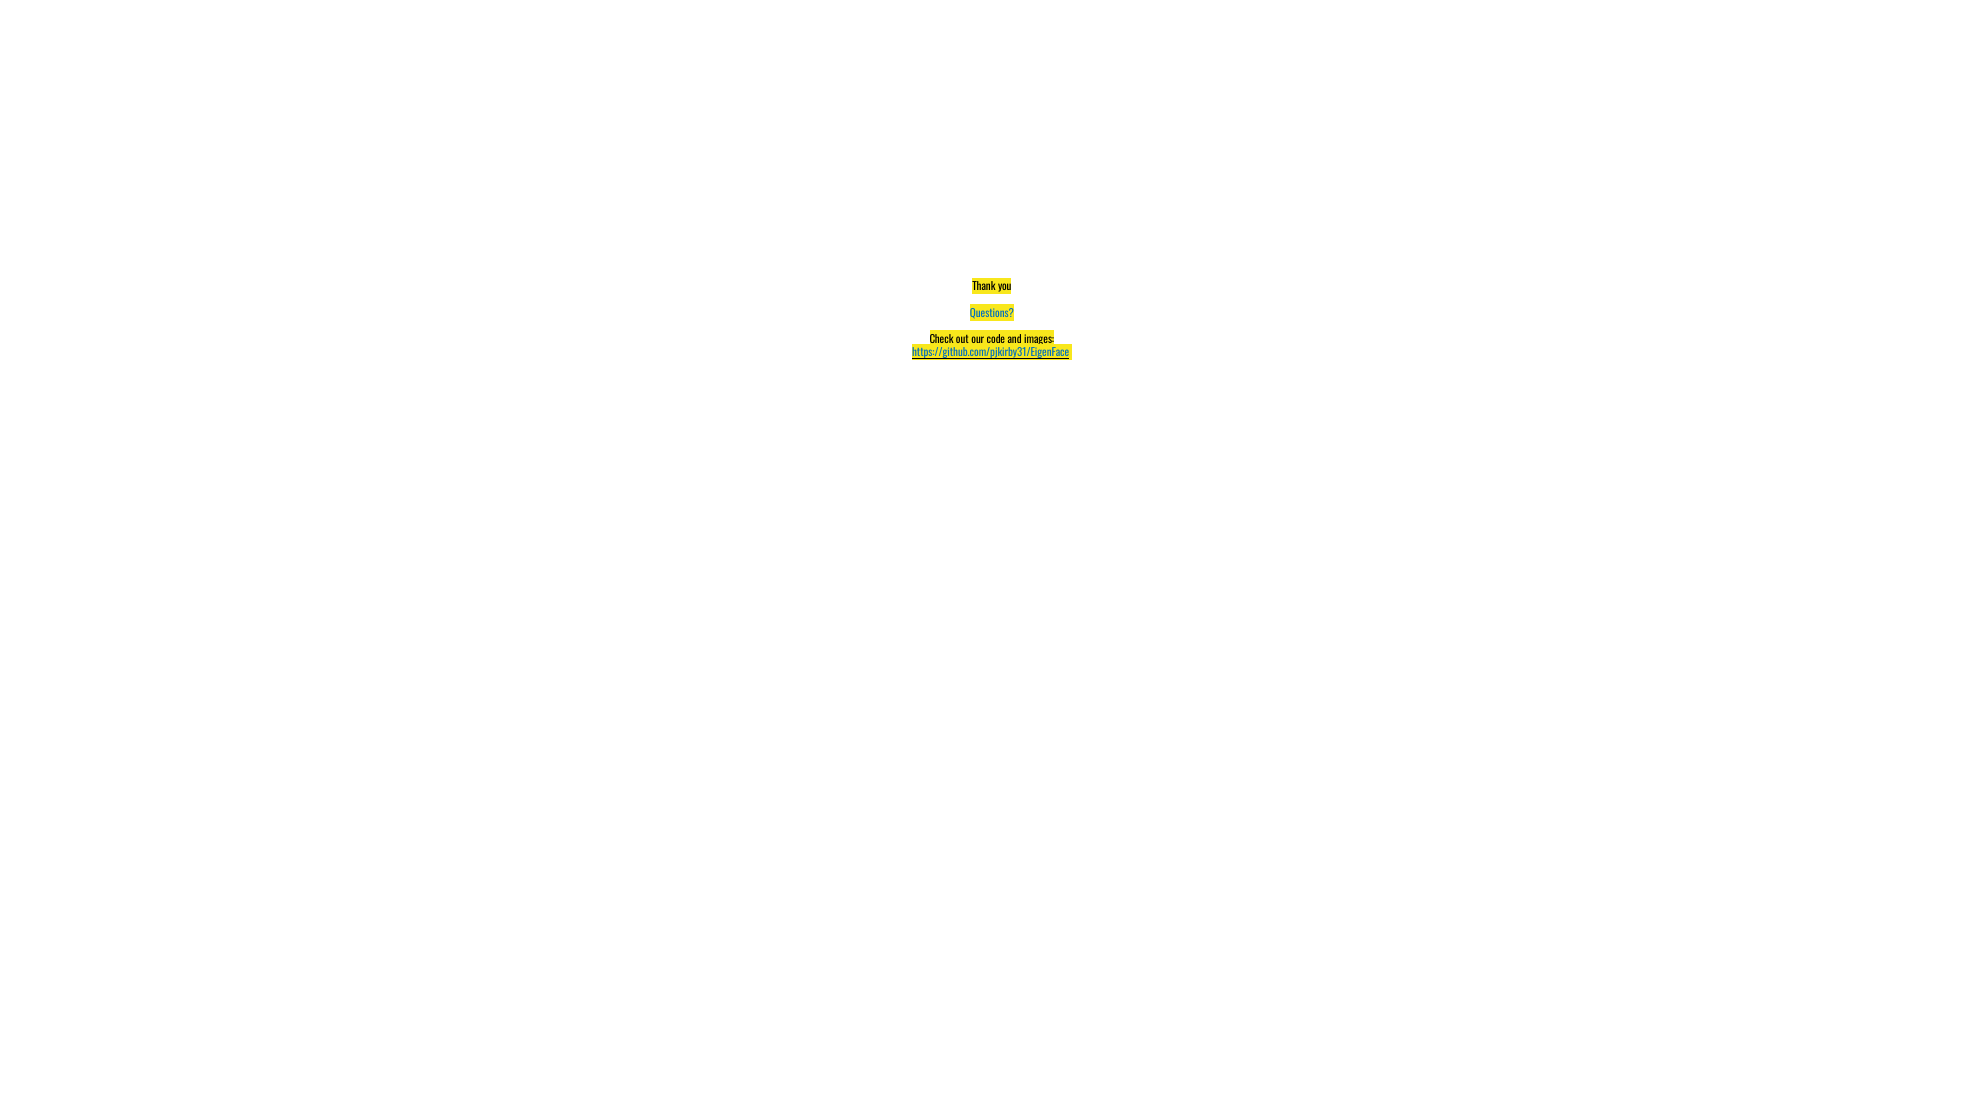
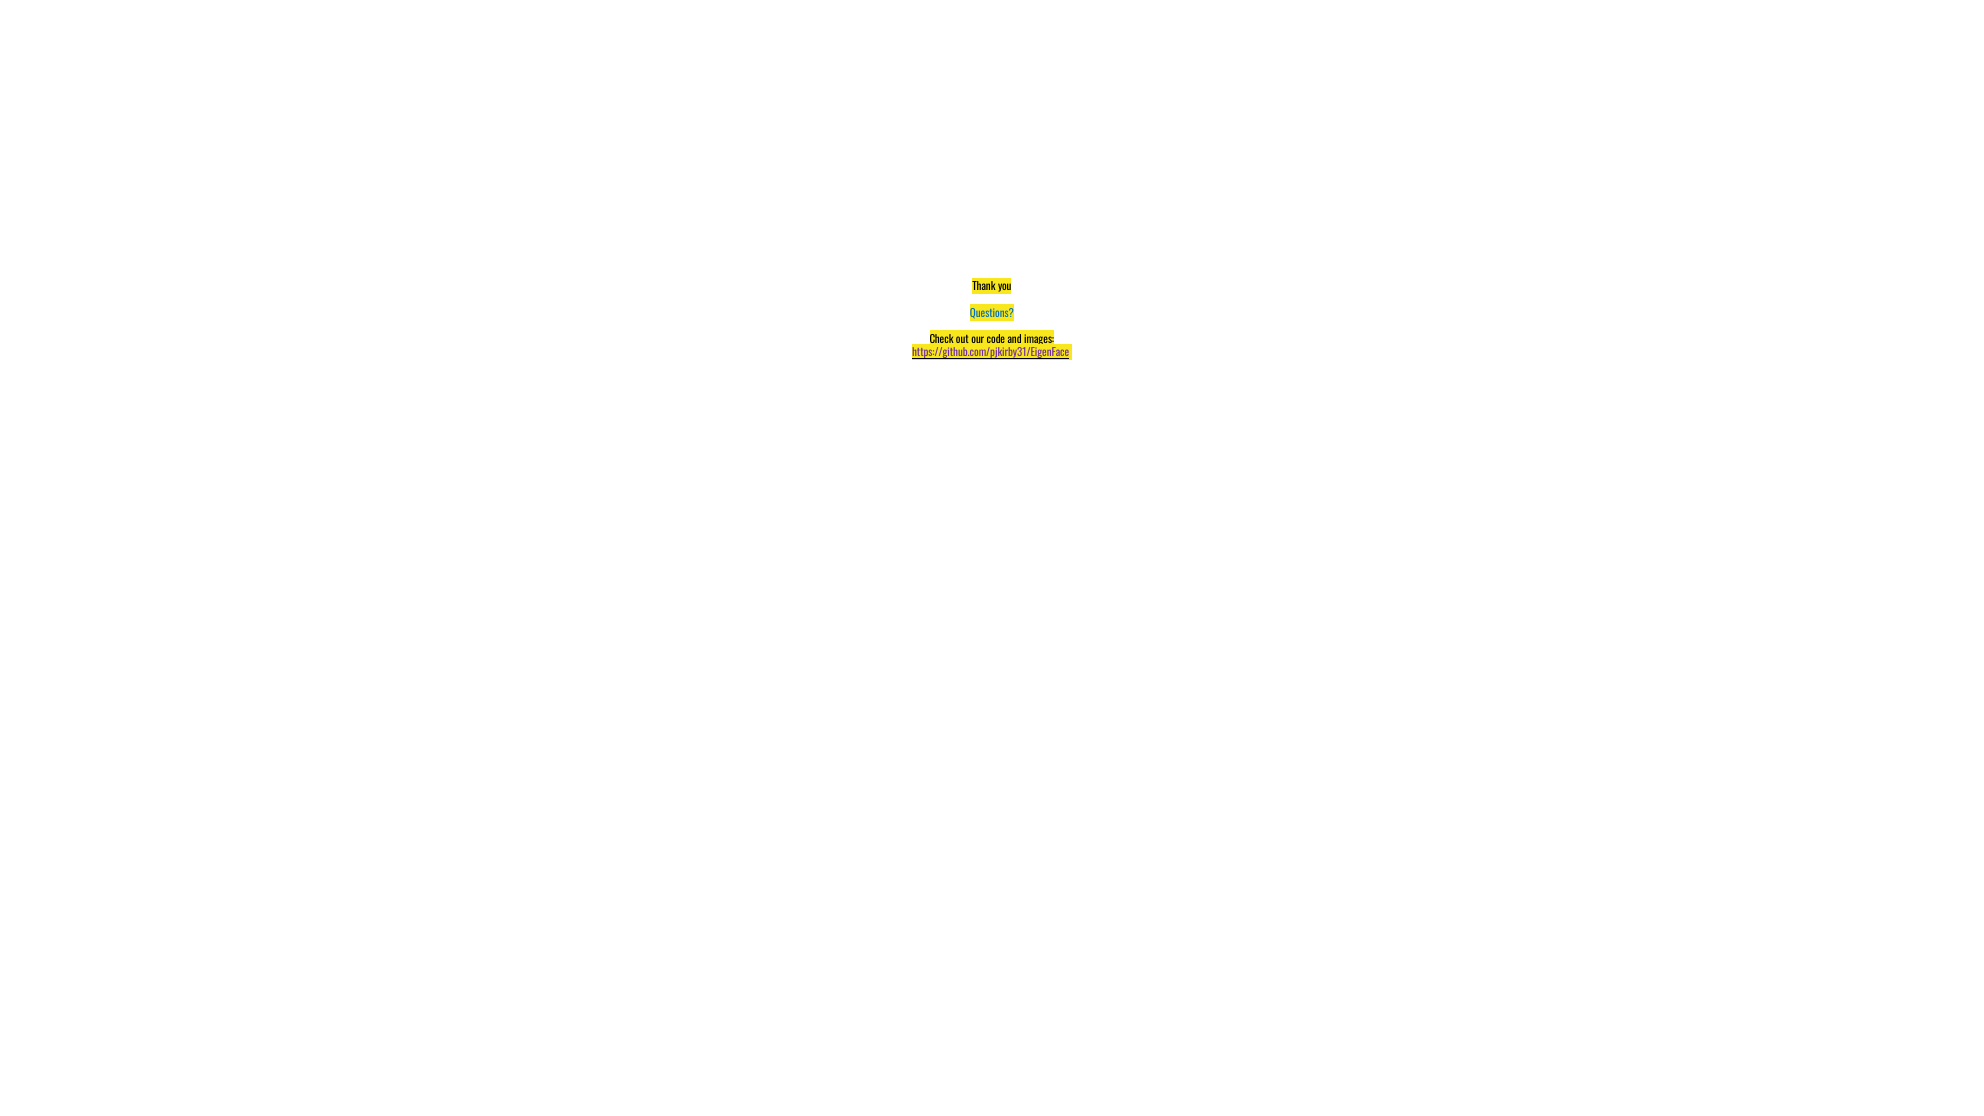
https://github.com/pjkirby31/EigenFace colour: blue -> purple (991, 353)
